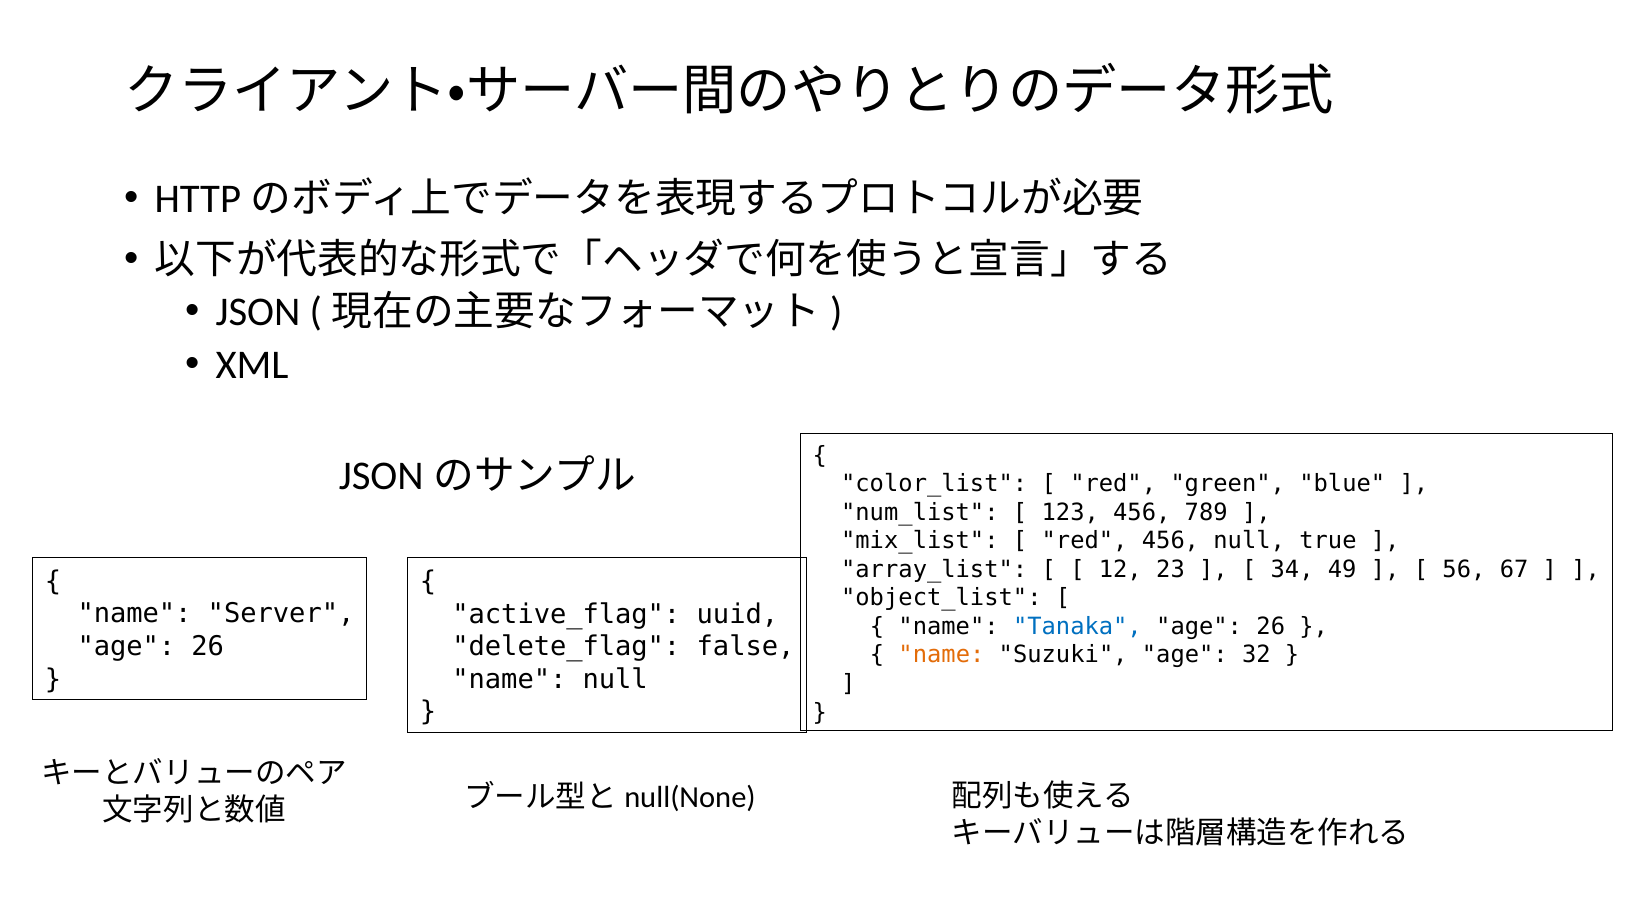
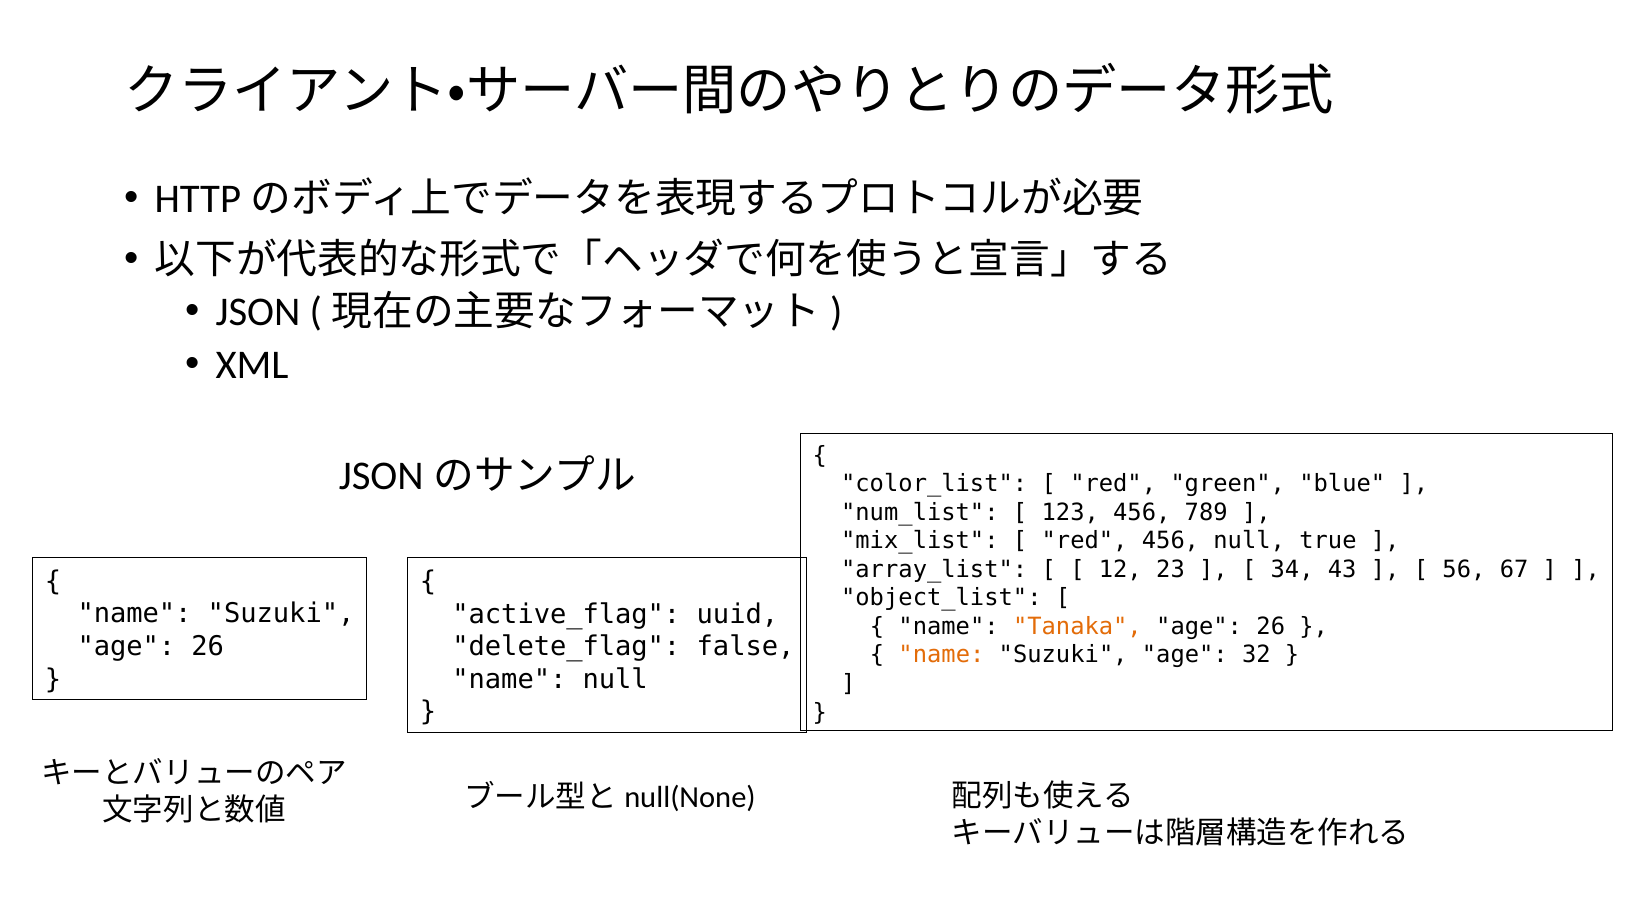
49: 49 -> 43 (1342, 569)
Server: Server -> Suzuki (281, 614)
Tanaka colour: blue -> orange (1077, 626)
